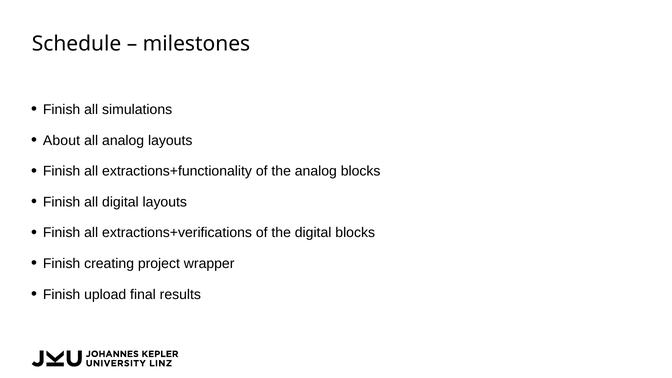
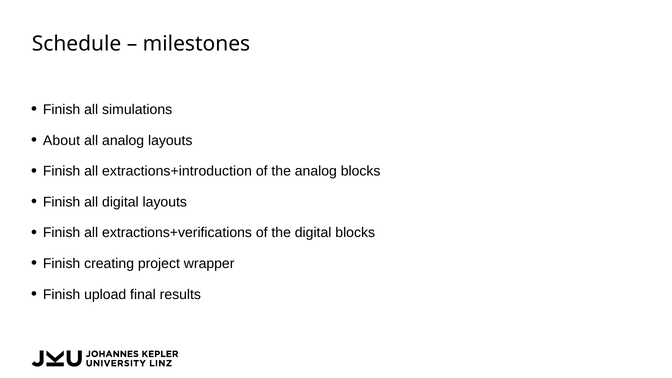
extractions+functionality: extractions+functionality -> extractions+introduction (177, 171)
